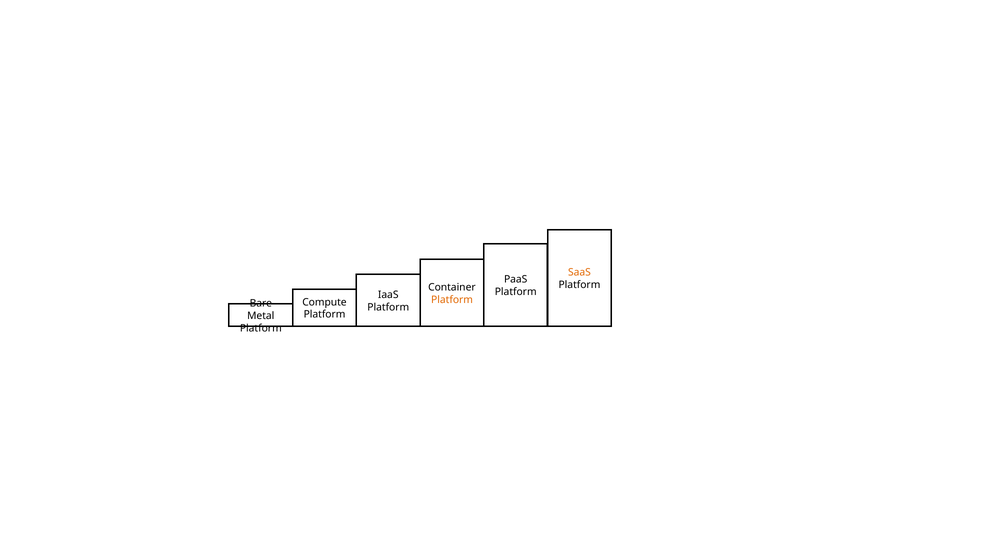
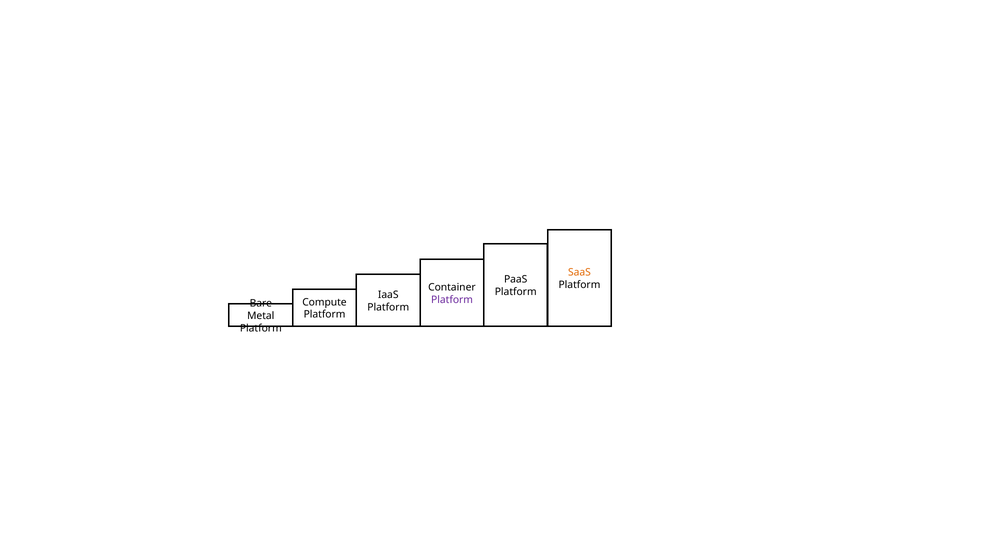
Platform colour: orange -> purple (452, 300)
